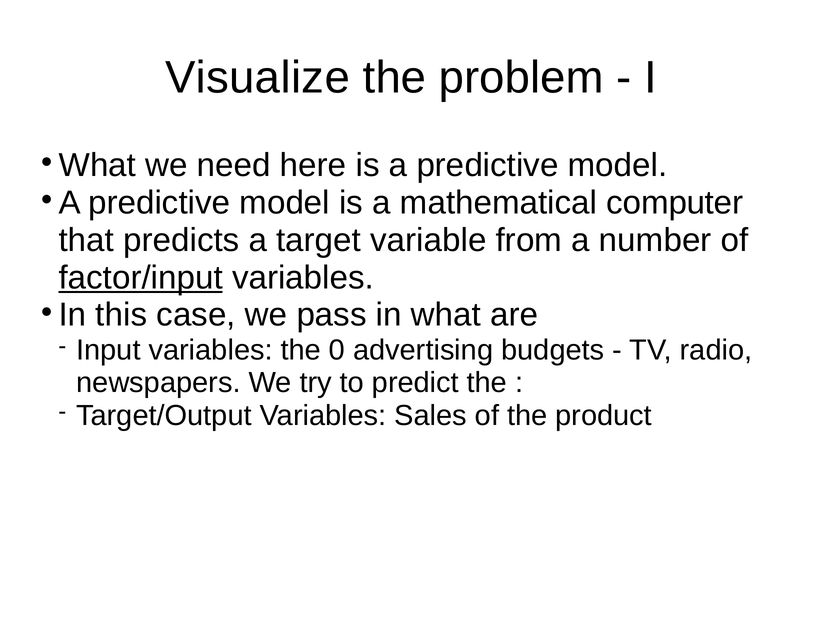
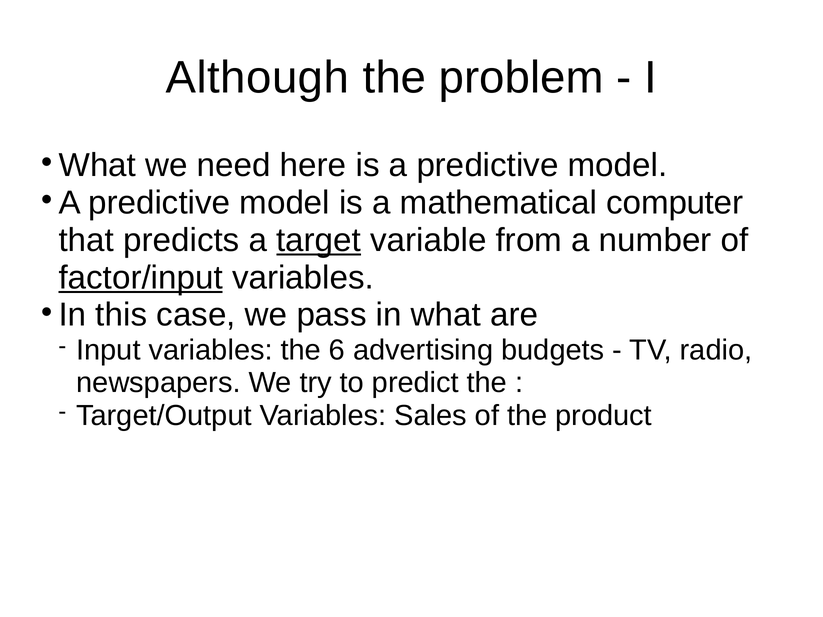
Visualize: Visualize -> Although (257, 78)
target underline: none -> present (319, 240)
0: 0 -> 6 (337, 350)
